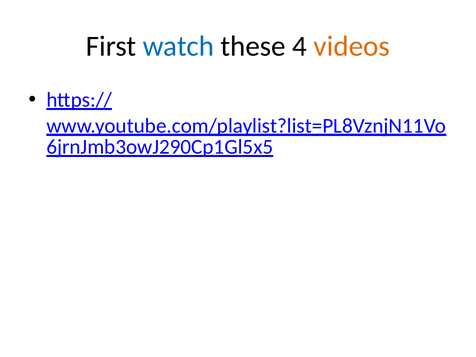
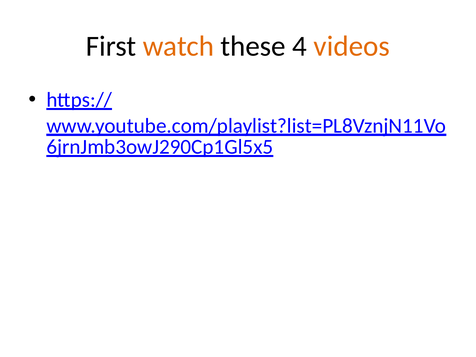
watch colour: blue -> orange (178, 46)
